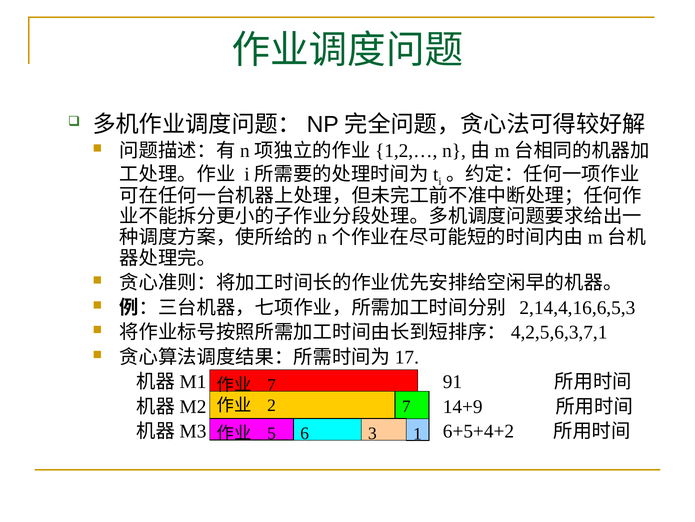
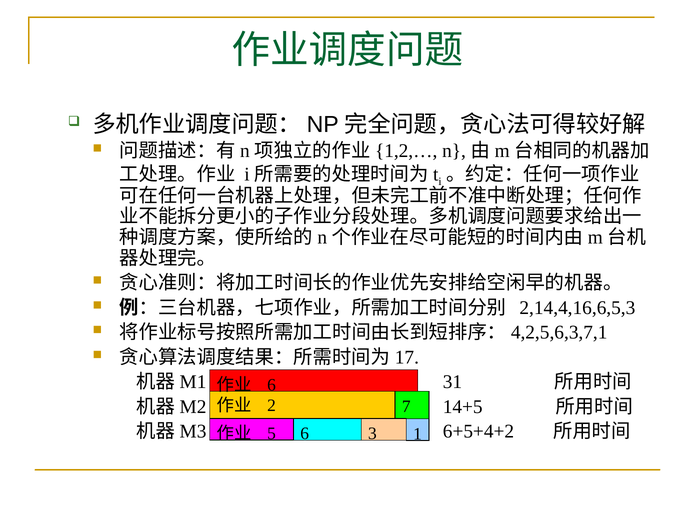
91: 91 -> 31 (452, 381)
7: 7 -> 6 (271, 384)
14+9: 14+9 -> 14+5 (463, 406)
